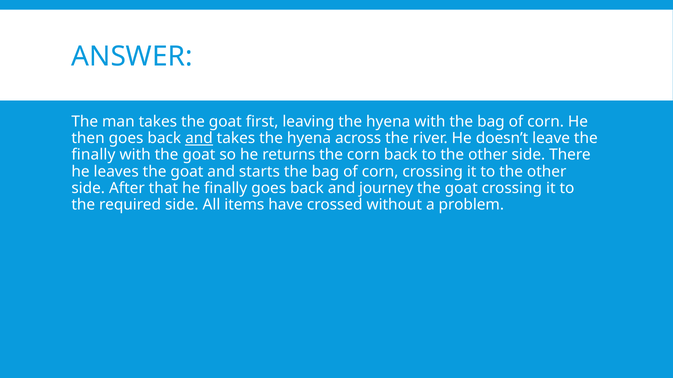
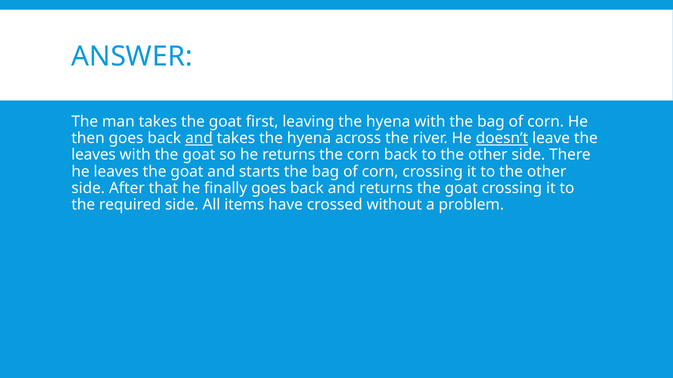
doesn’t underline: none -> present (502, 138)
finally: finally -> leaves (94, 155)
and journey: journey -> returns (386, 188)
